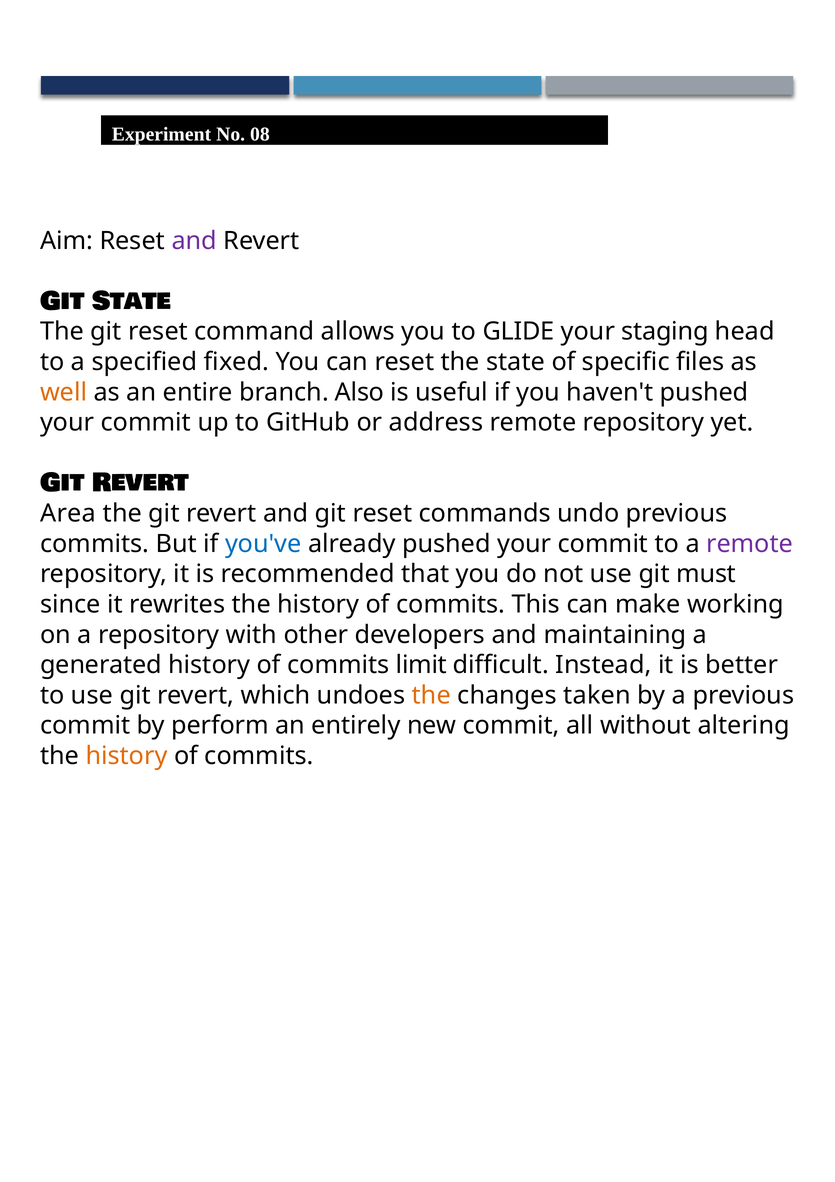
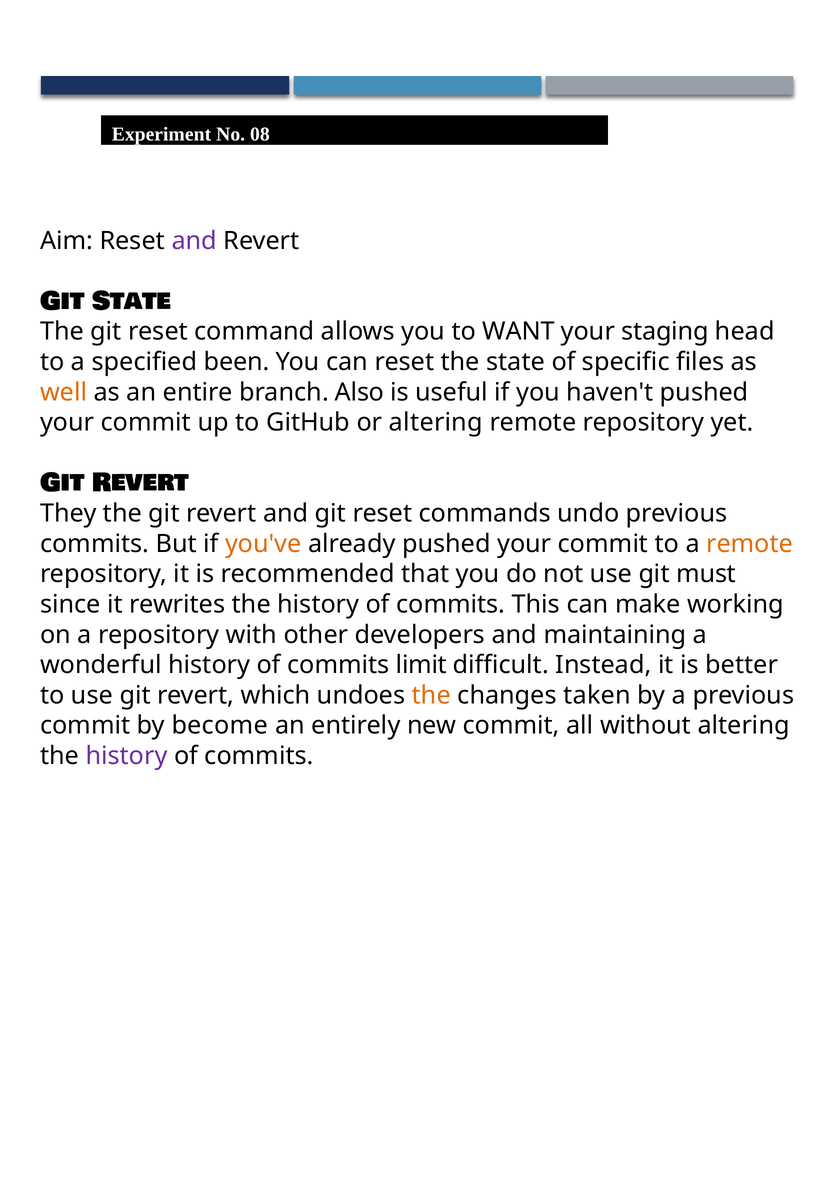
GLIDE: GLIDE -> WANT (519, 332)
fixed: fixed -> been (237, 362)
or address: address -> altering (436, 423)
Area: Area -> They (68, 514)
you've colour: blue -> orange (263, 544)
remote colour: purple -> orange (750, 544)
generated: generated -> wonderful (101, 665)
perform: perform -> become (220, 726)
history colour: orange -> purple (127, 756)
